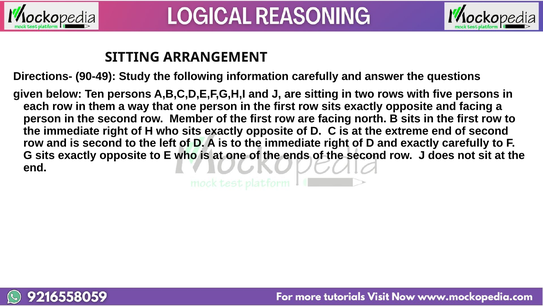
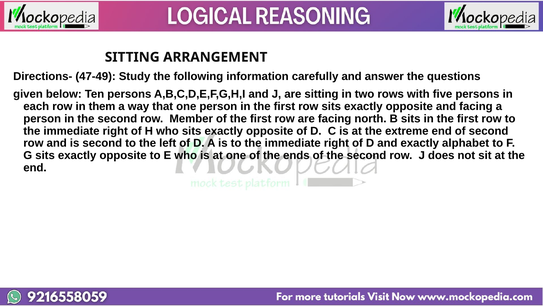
90-49: 90-49 -> 47-49 (96, 76)
exactly carefully: carefully -> alphabet (466, 143)
